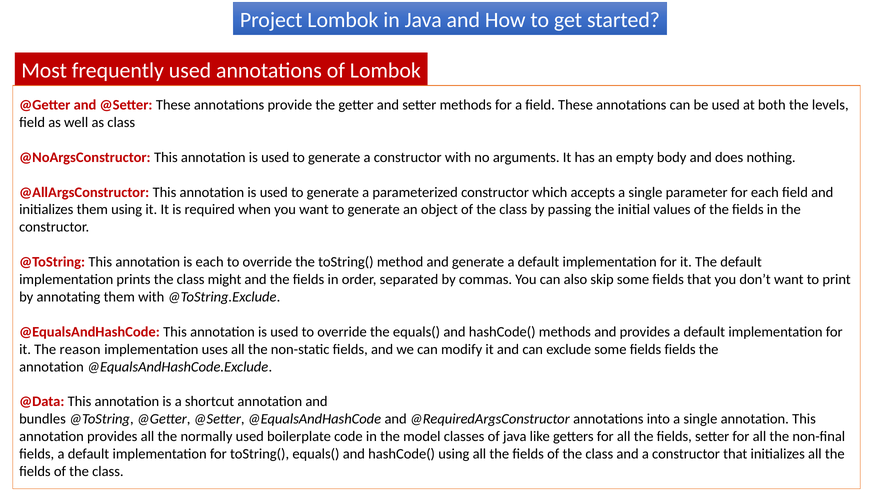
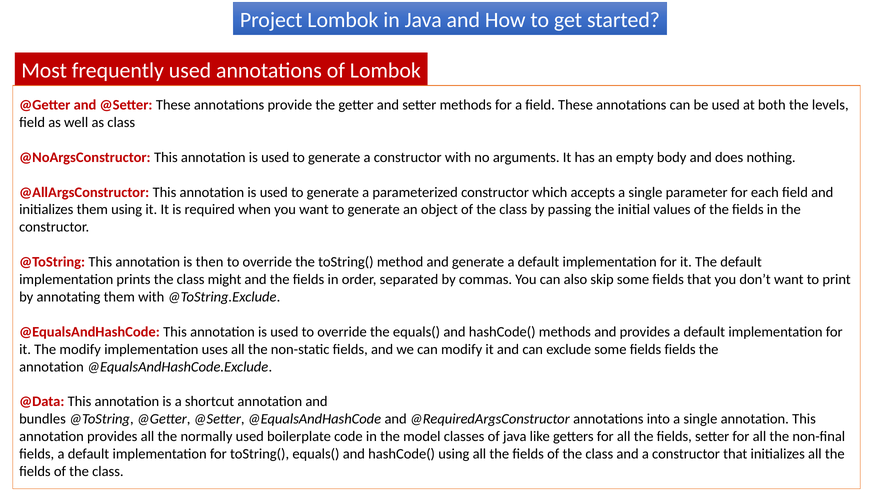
is each: each -> then (210, 262)
The reason: reason -> modify (80, 349)
